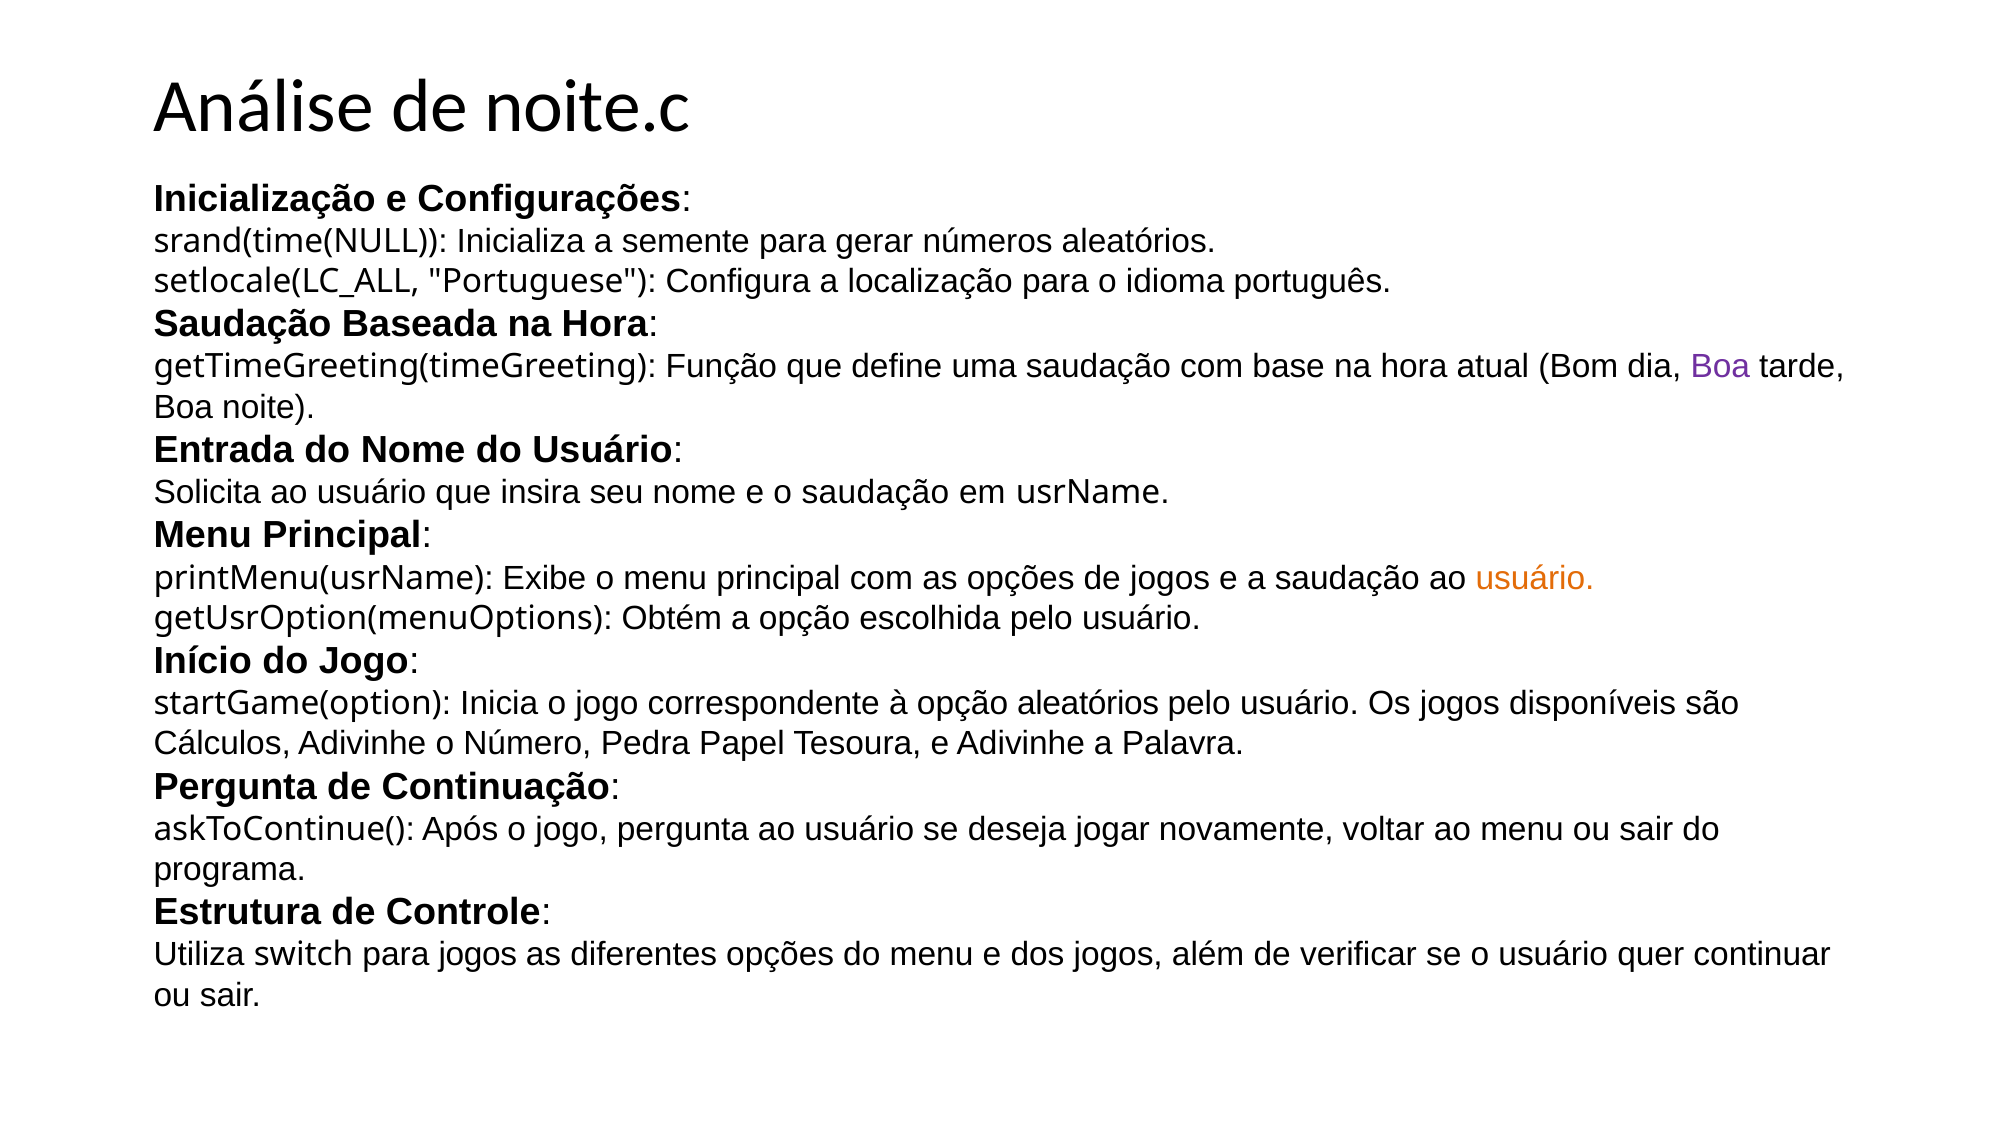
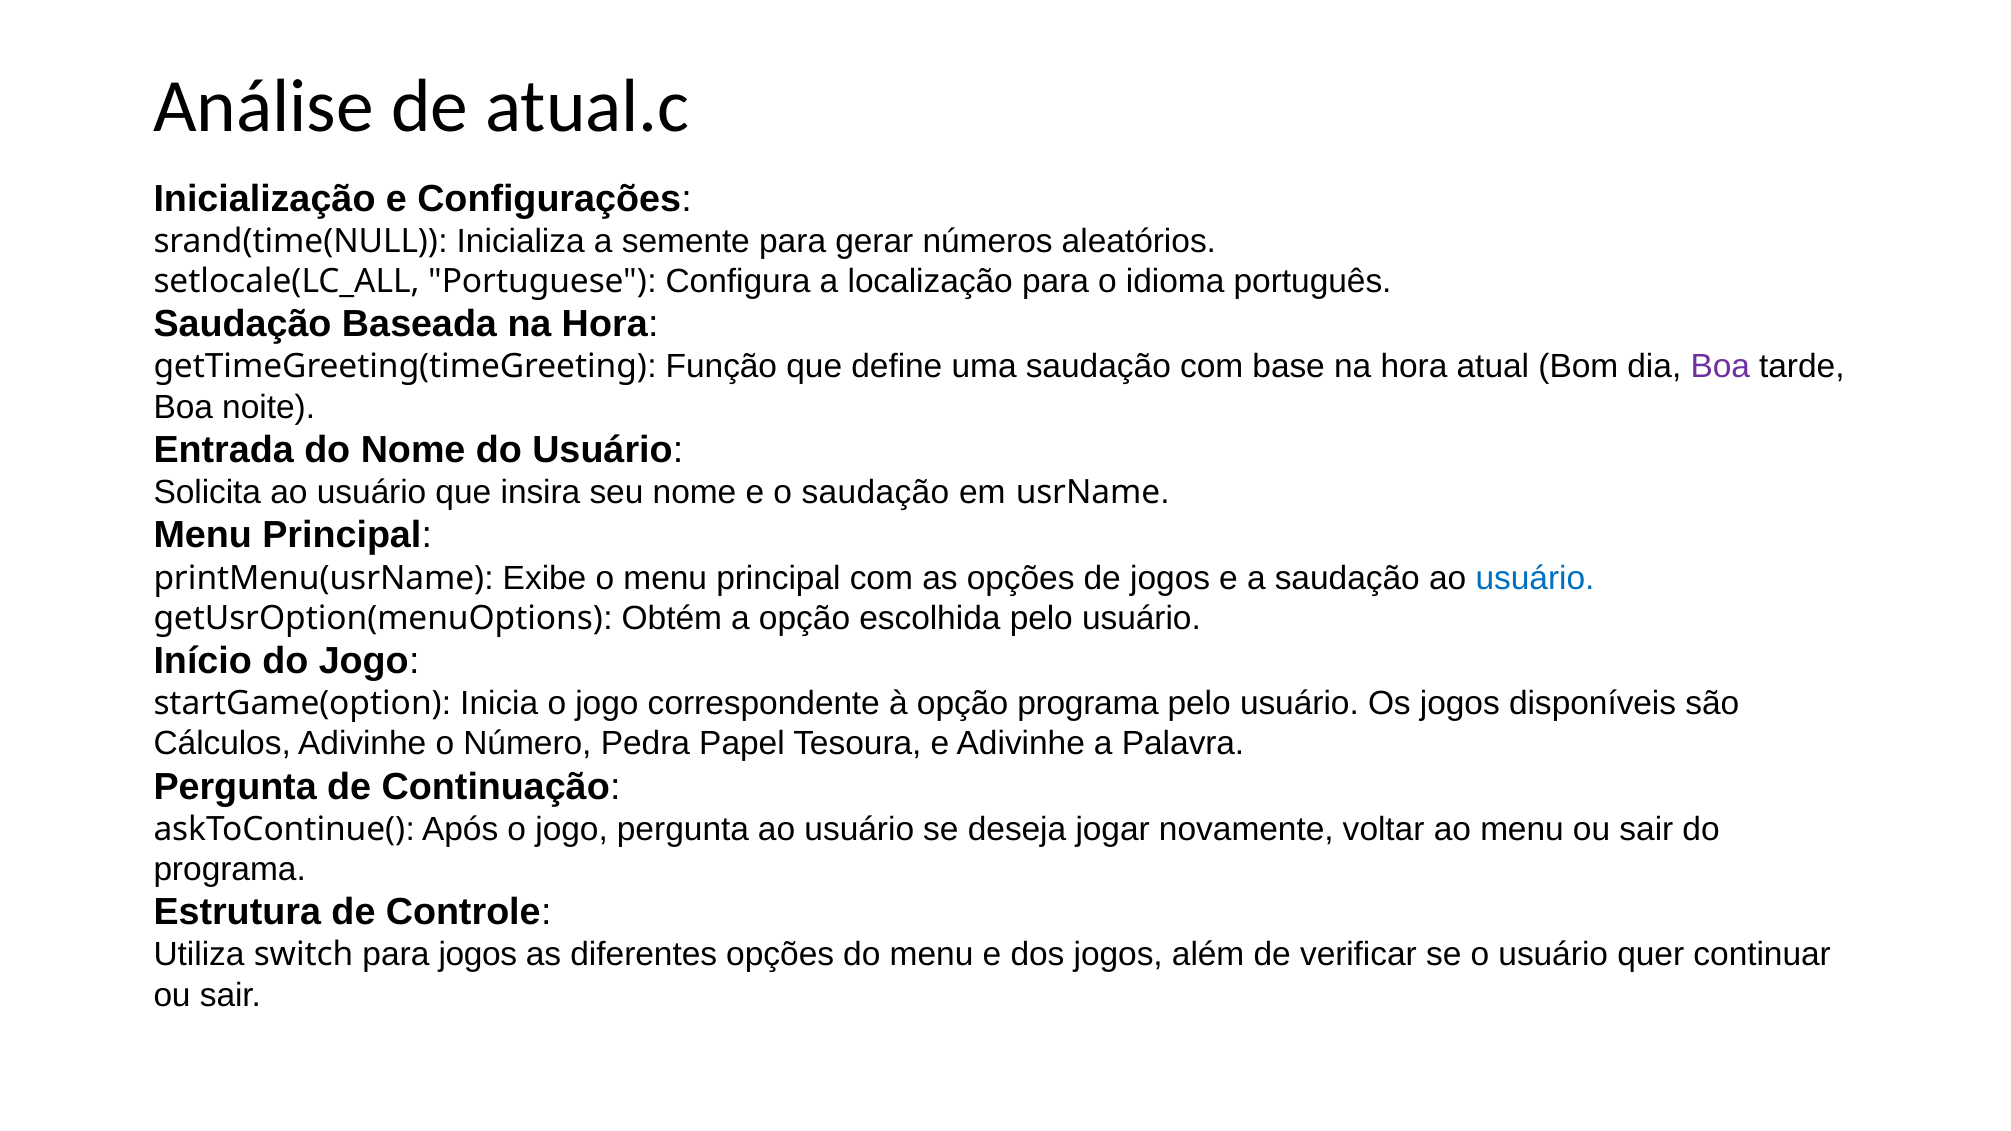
noite.c: noite.c -> atual.c (587, 107)
usuário colour: orange -> blue (1535, 578)
opção aleatórios: aleatórios -> programa (1088, 704)
